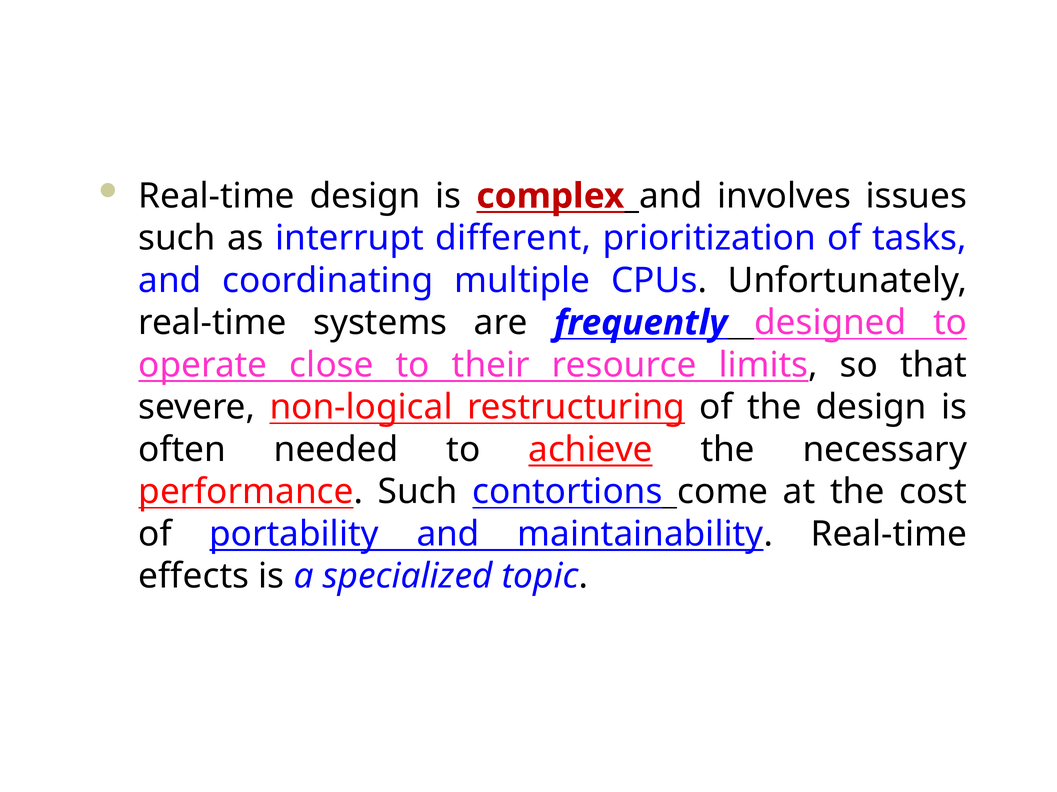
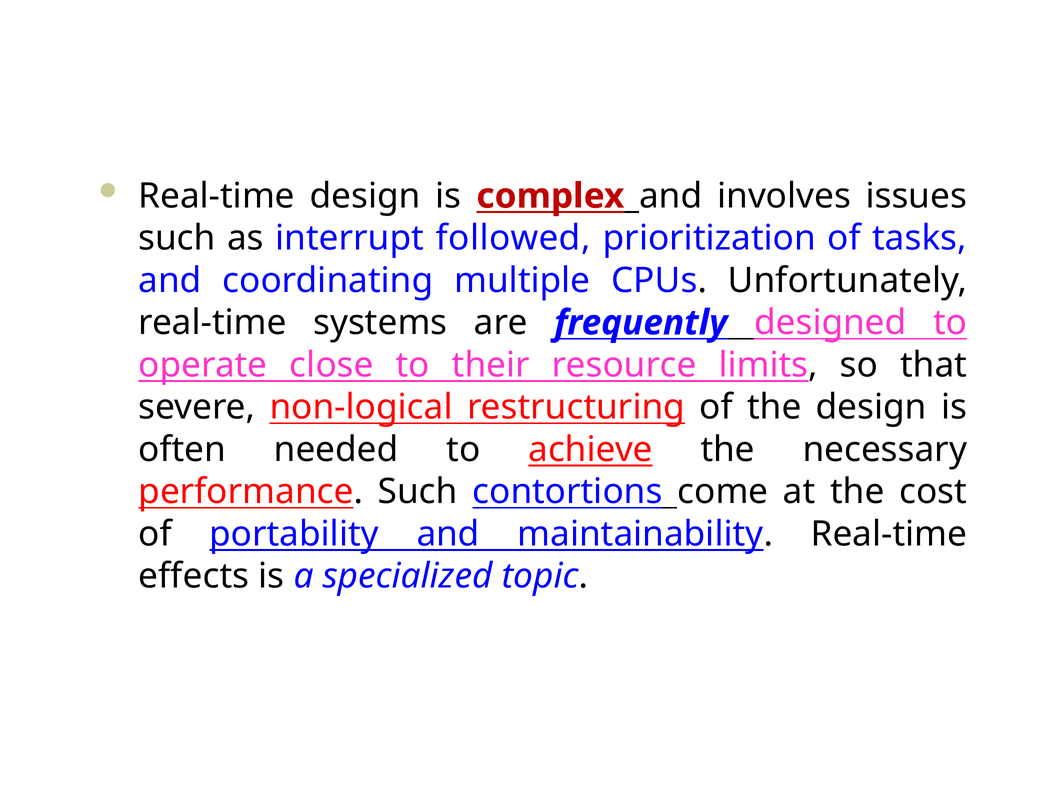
different: different -> followed (513, 239)
